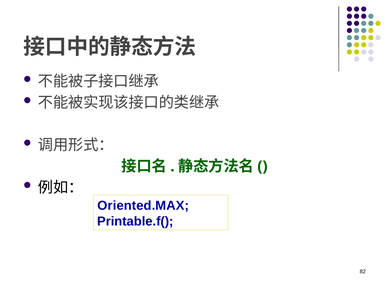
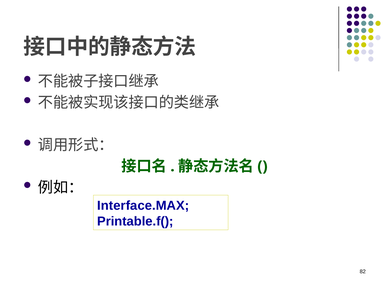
Oriented.MAX: Oriented.MAX -> Interface.MAX (143, 205)
